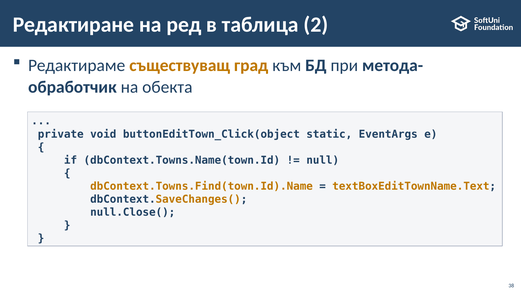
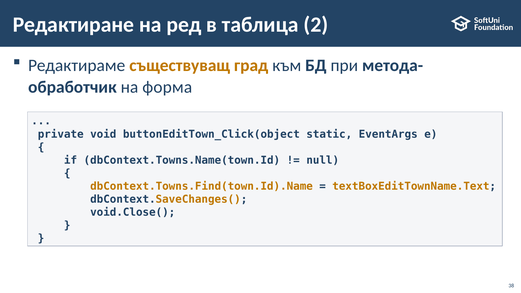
обекта: обекта -> форма (167, 87)
null.Close(: null.Close( -> void.Close( (133, 212)
